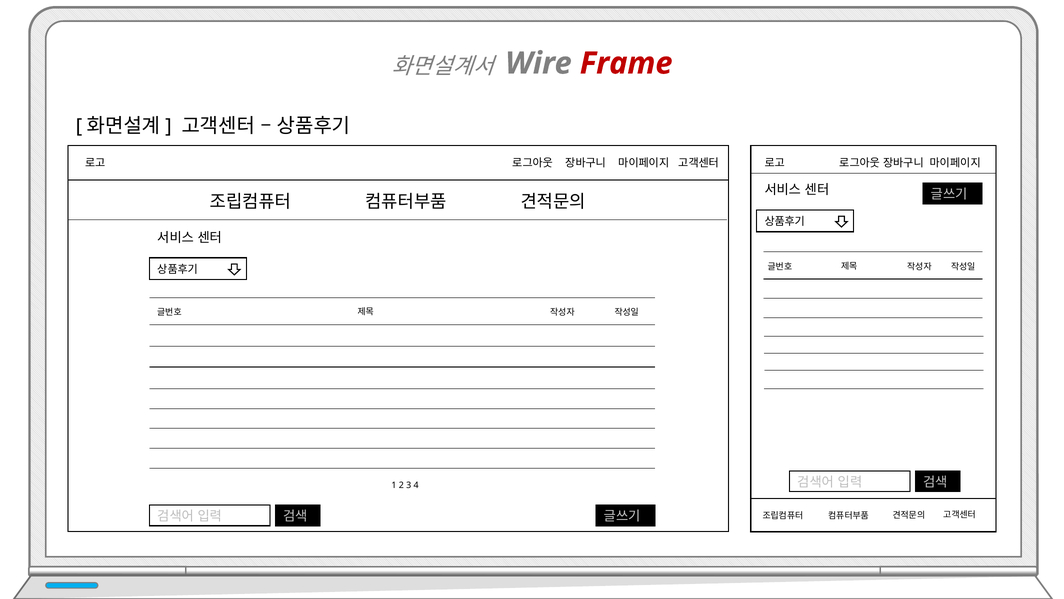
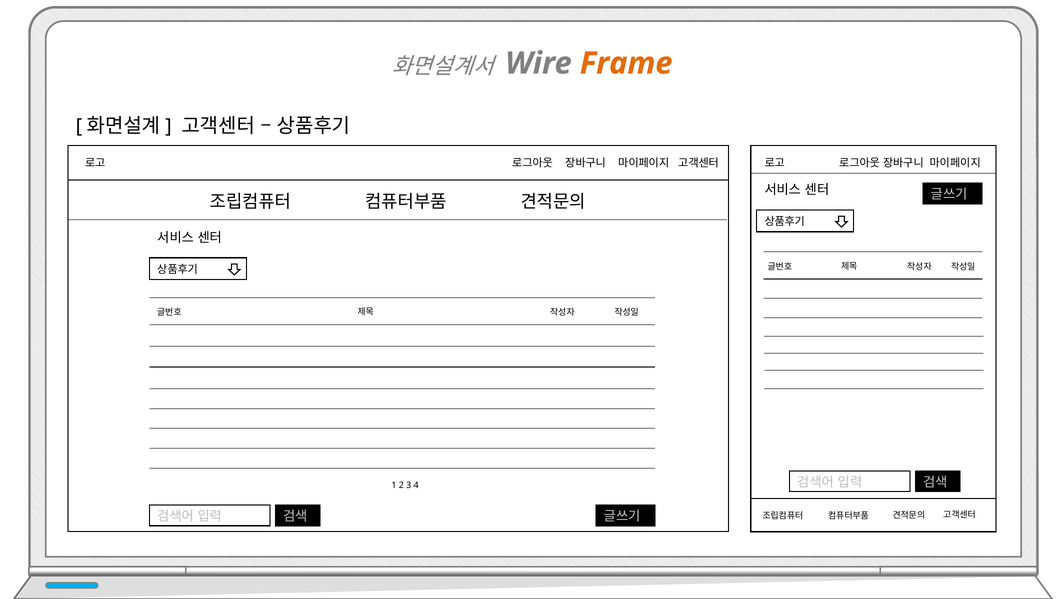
Frame colour: red -> orange (626, 63)
